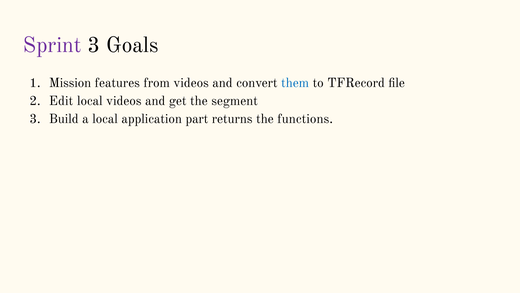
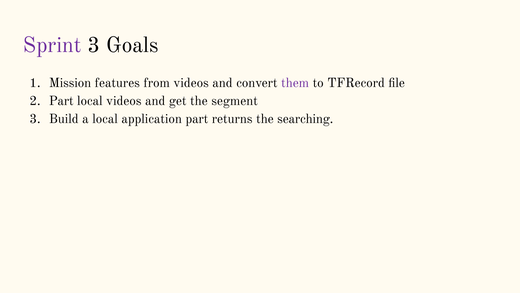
them colour: blue -> purple (295, 83)
Edit: Edit -> Part (61, 101)
functions: functions -> searching (305, 119)
